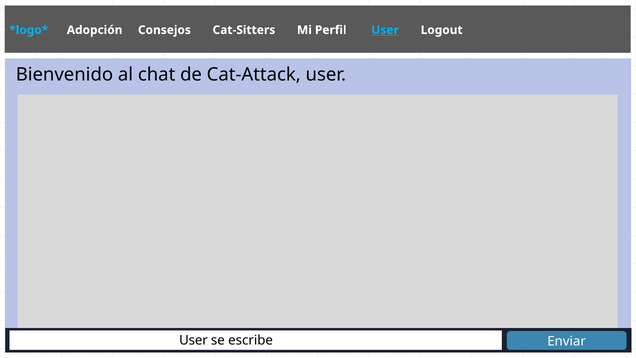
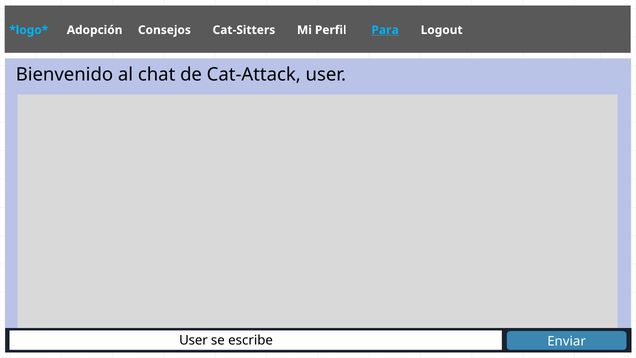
Perfil User: User -> Para (385, 30)
